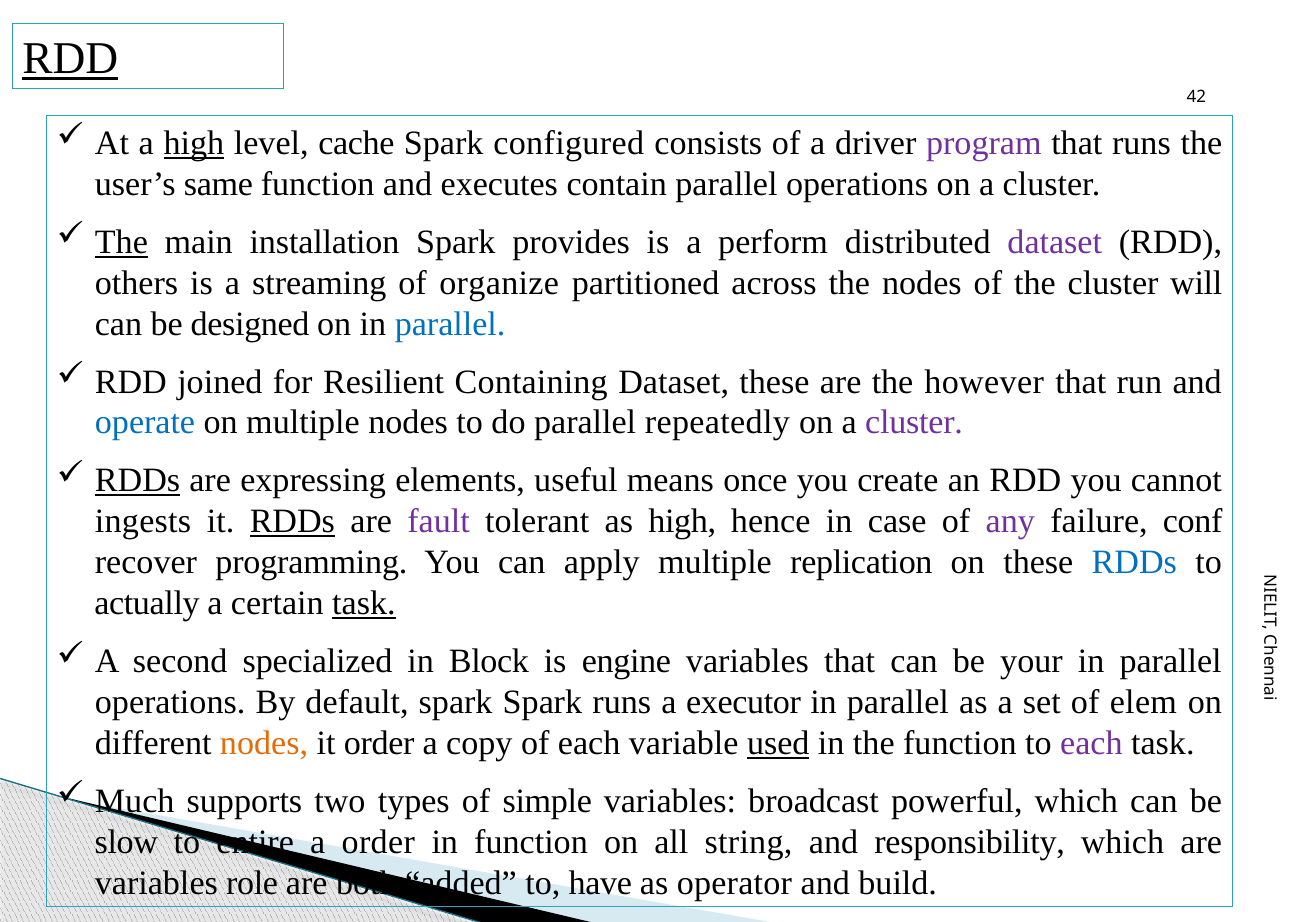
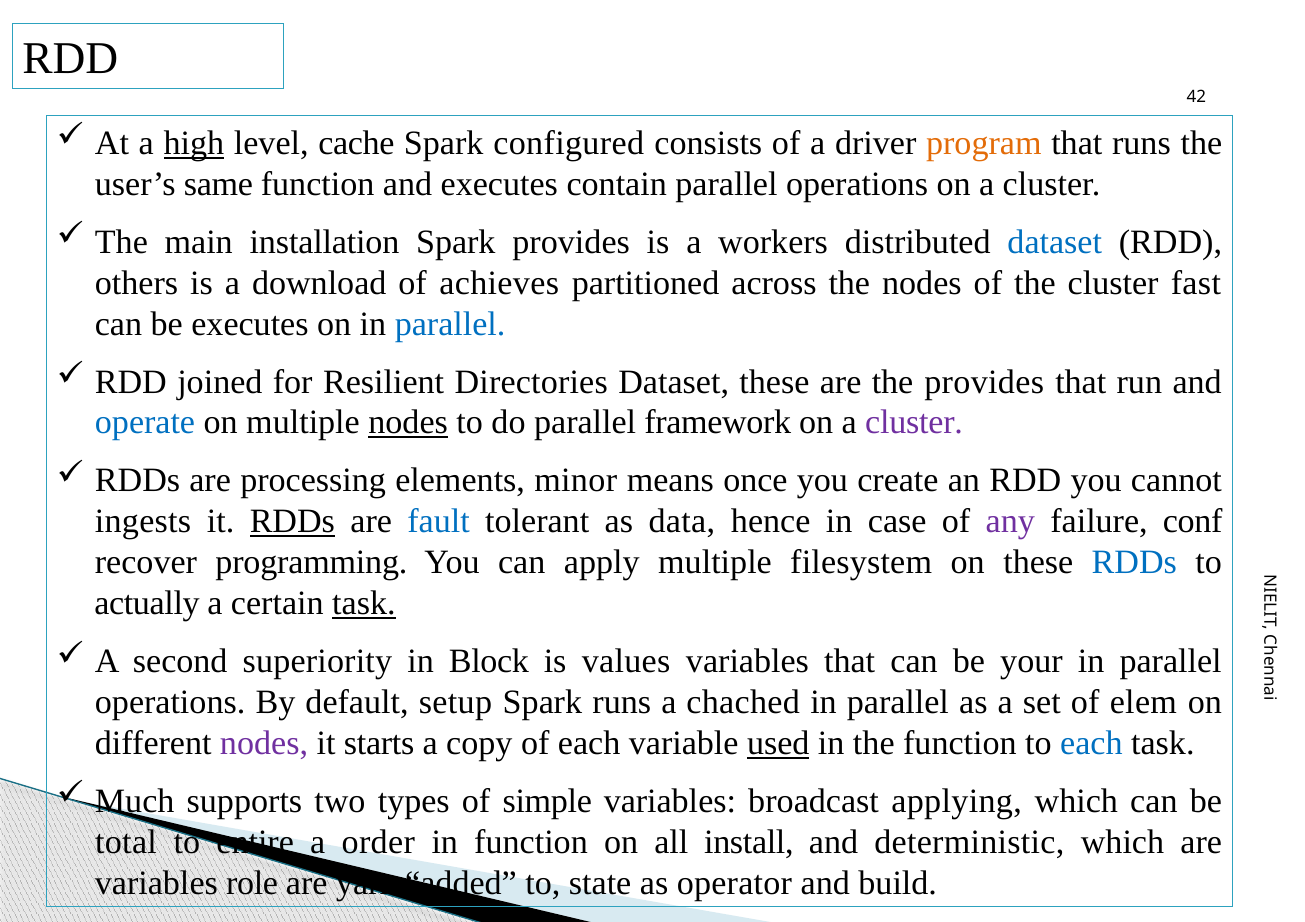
RDD underline: present -> none (70, 59)
program colour: purple -> orange (984, 143)
The underline: present -> none (121, 242)
perform: perform -> workers (773, 242)
dataset colour: purple -> blue (1055, 242)
streaming: streaming -> download (319, 283)
organize: organize -> achieves (499, 283)
will: will -> fast (1196, 283)
be designed: designed -> executes (250, 324)
Containing: Containing -> Directories (531, 382)
the however: however -> provides (984, 382)
nodes underline: none -> present (408, 423)
repeatedly: repeatedly -> framework (718, 423)
RDDs underline: present -> none (138, 481)
expressing: expressing -> processing (313, 481)
useful: useful -> minor (576, 481)
fault colour: purple -> blue (439, 522)
as high: high -> data (682, 522)
replication: replication -> filesystem (861, 563)
specialized: specialized -> superiority (317, 662)
engine: engine -> values (626, 662)
default spark: spark -> setup (455, 703)
executor: executor -> chached (743, 703)
nodes colour: orange -> purple (264, 744)
it order: order -> starts (379, 744)
each colour: purple -> blue (1091, 744)
powerful: powerful -> applying (957, 802)
slow: slow -> total (126, 842)
string: string -> install (749, 842)
responsibility: responsibility -> deterministic (969, 842)
both: both -> yarn (366, 883)
have: have -> state (600, 883)
